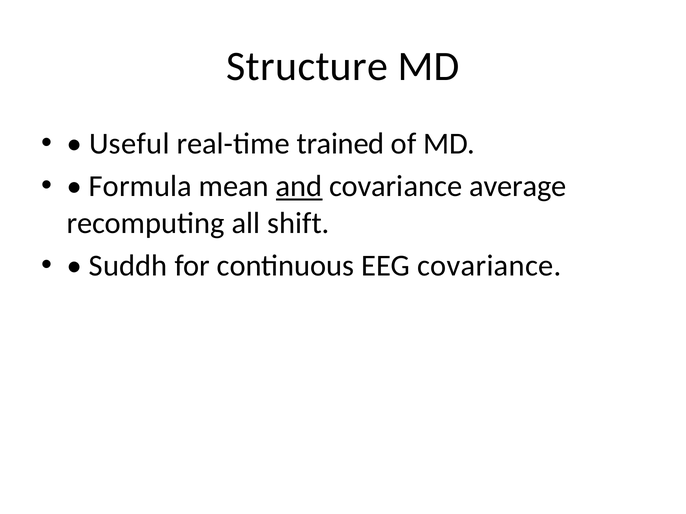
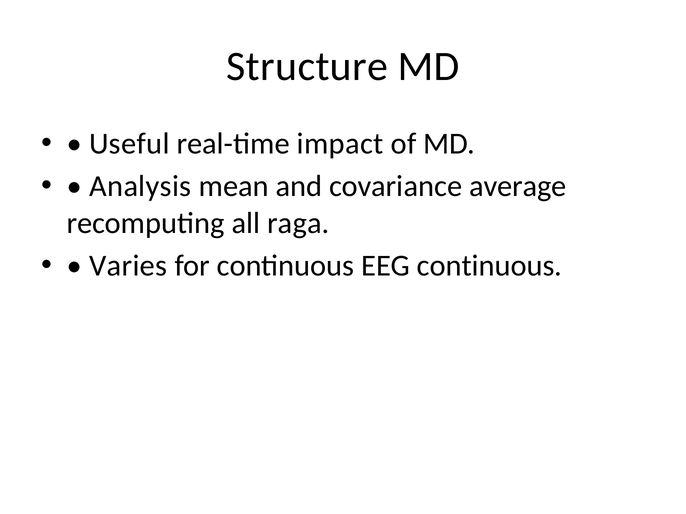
trained: trained -> impact (340, 144)
Formula: Formula -> Analysis (140, 187)
and underline: present -> none (299, 187)
shift: shift -> raga (298, 223)
Suddh: Suddh -> Varies (128, 266)
EEG covariance: covariance -> continuous (490, 266)
